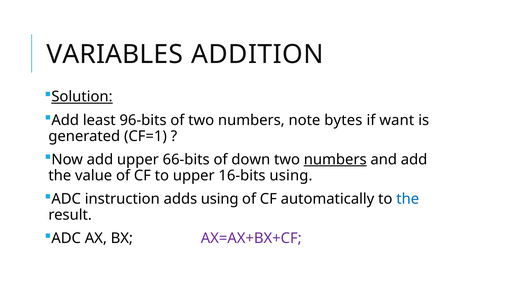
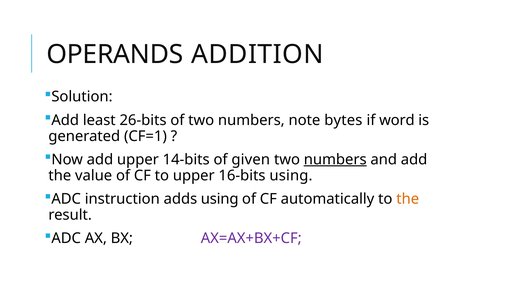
VARIABLES: VARIABLES -> OPERANDS (115, 55)
Solution underline: present -> none (82, 97)
96-bits: 96-bits -> 26-bits (143, 120)
want: want -> word (397, 120)
66-bits: 66-bits -> 14-bits (186, 159)
down: down -> given (251, 159)
the colour: blue -> orange (408, 199)
